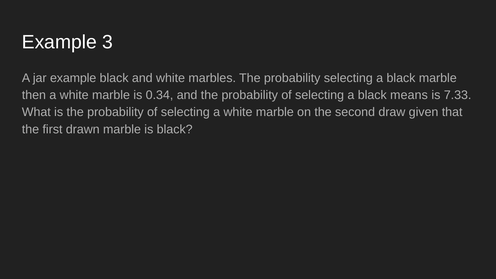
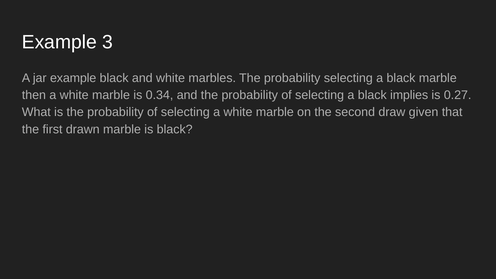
means: means -> implies (409, 95)
7.33: 7.33 -> 0.27 (458, 95)
